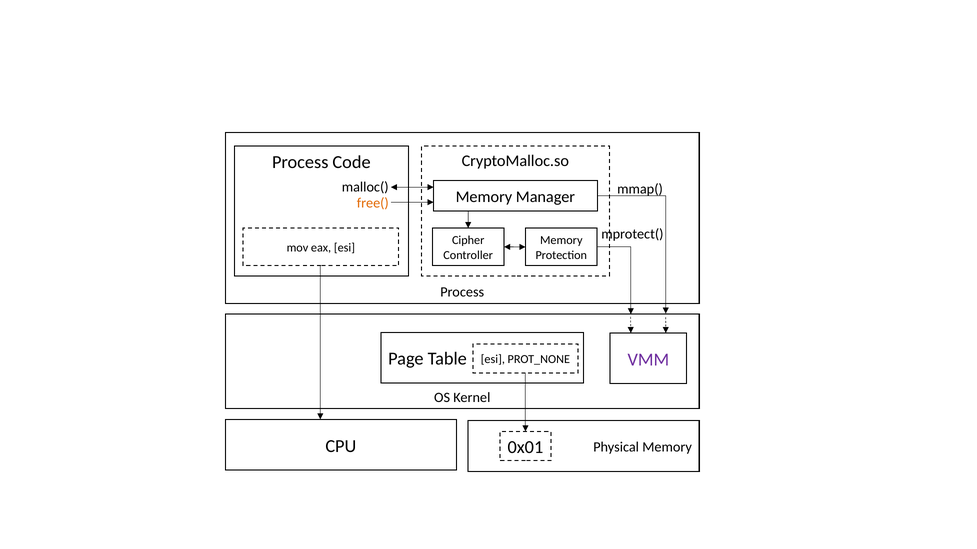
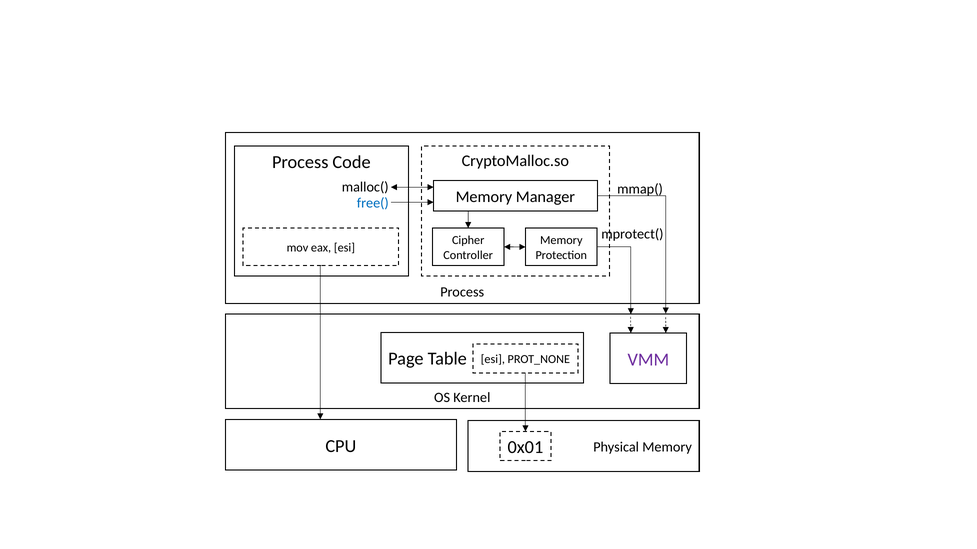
free( colour: orange -> blue (373, 203)
